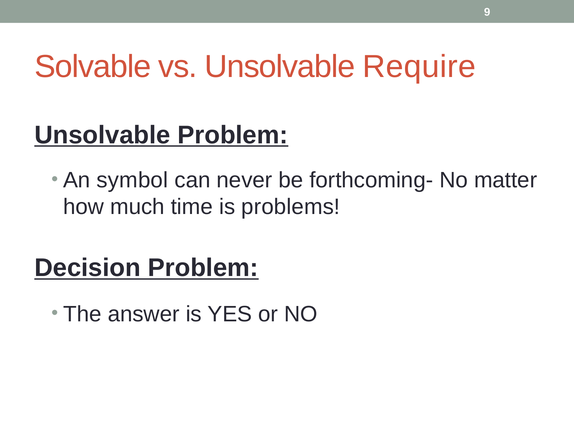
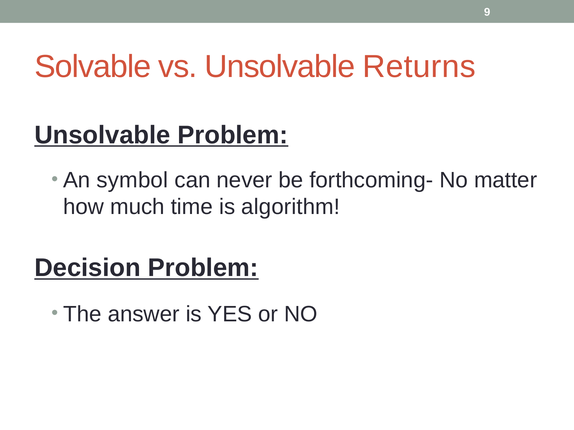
Require: Require -> Returns (419, 67)
problems: problems -> algorithm (291, 207)
